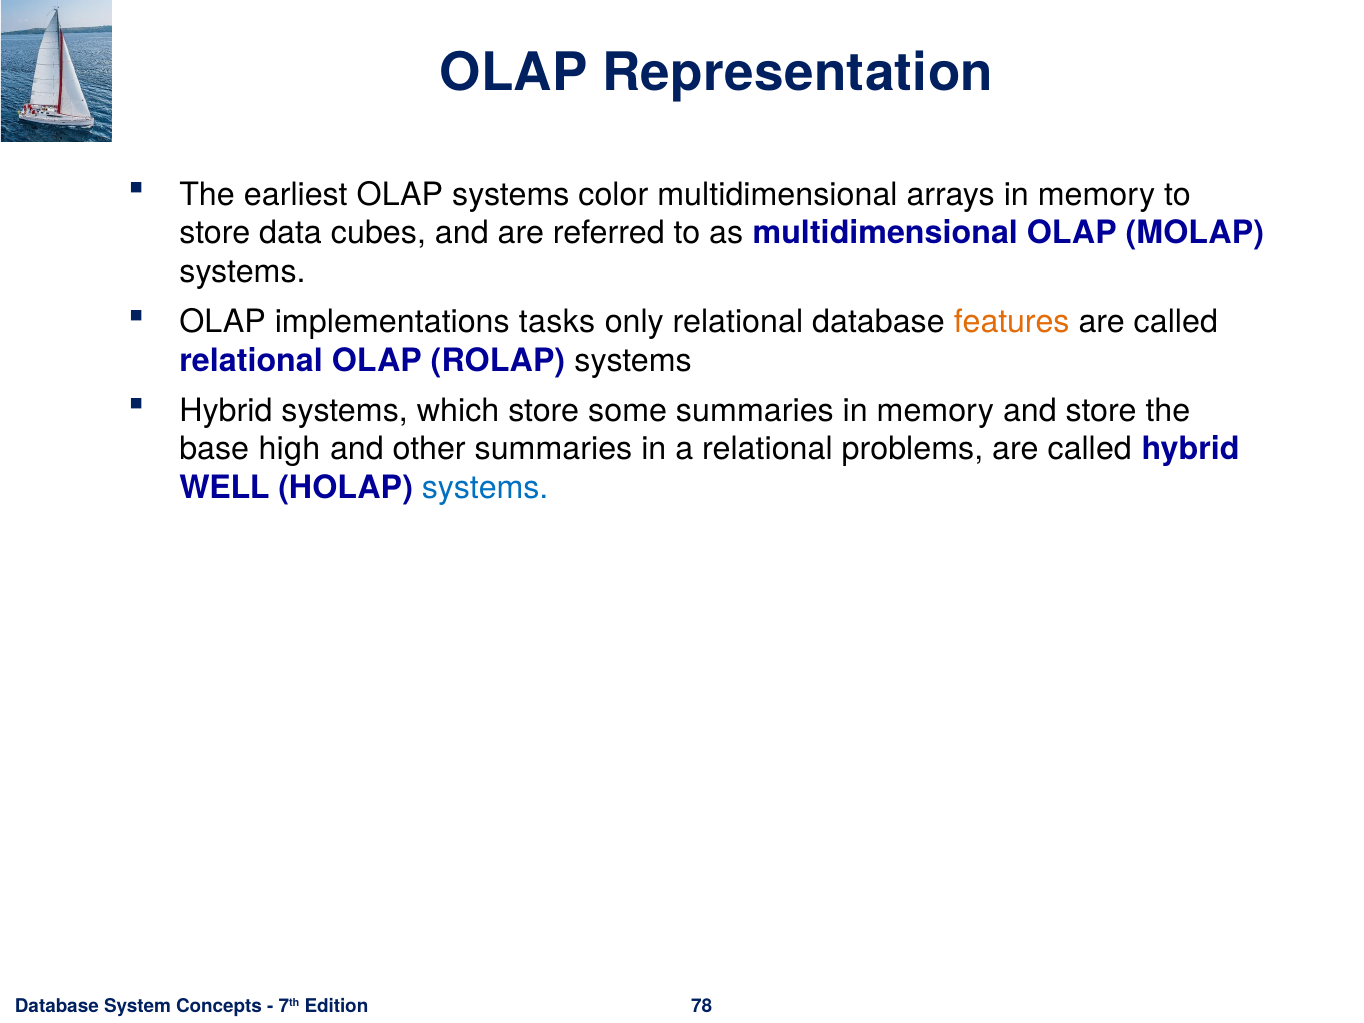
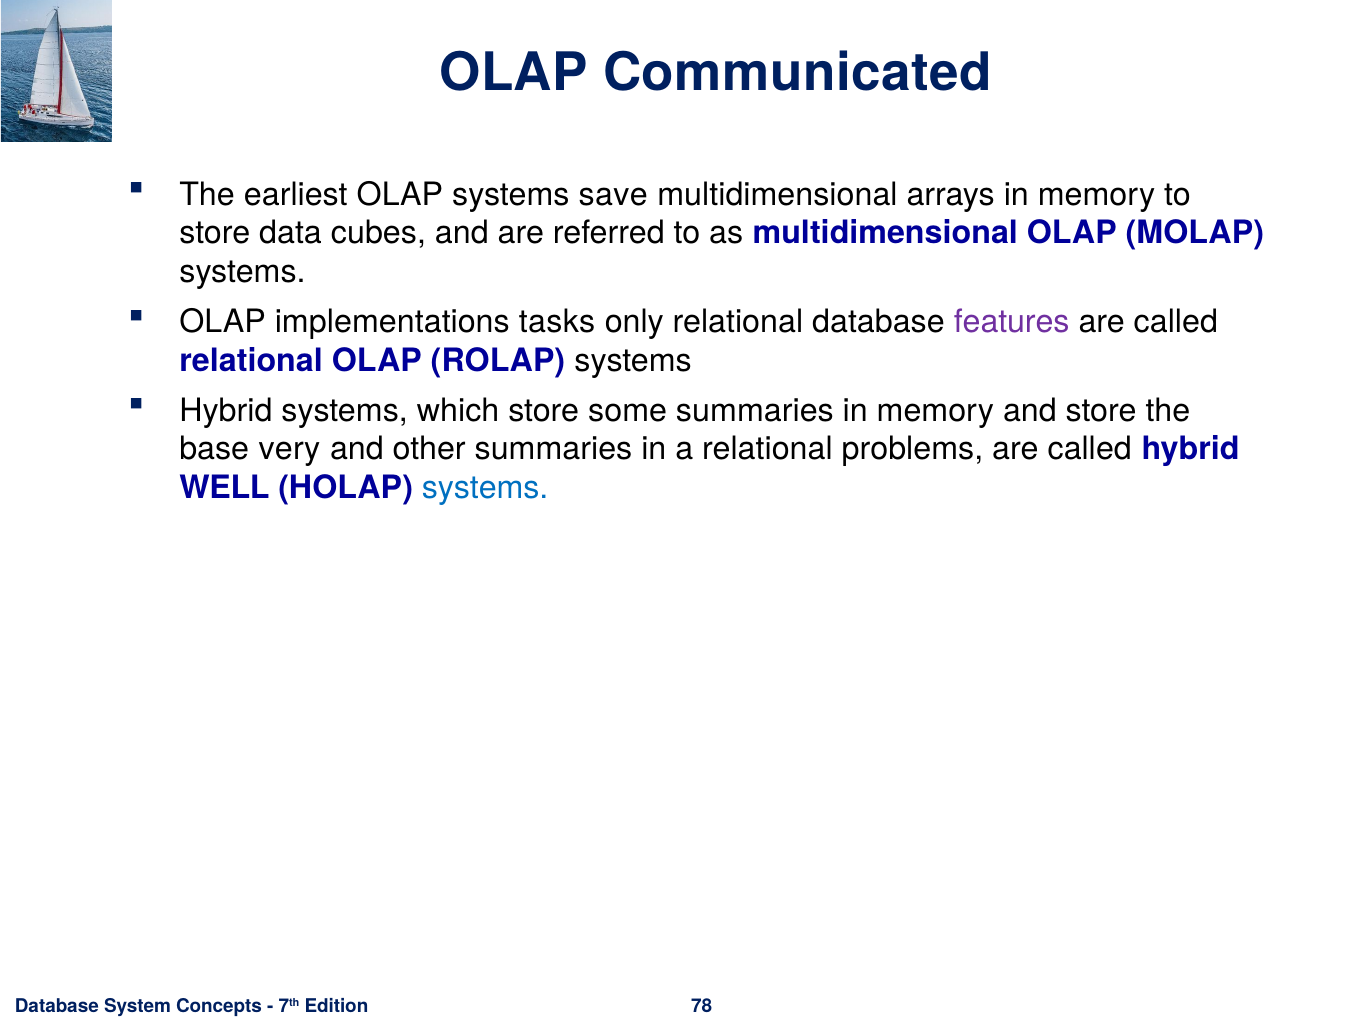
Representation: Representation -> Communicated (798, 73)
color: color -> save (613, 195)
features colour: orange -> purple (1012, 322)
high: high -> very (289, 449)
